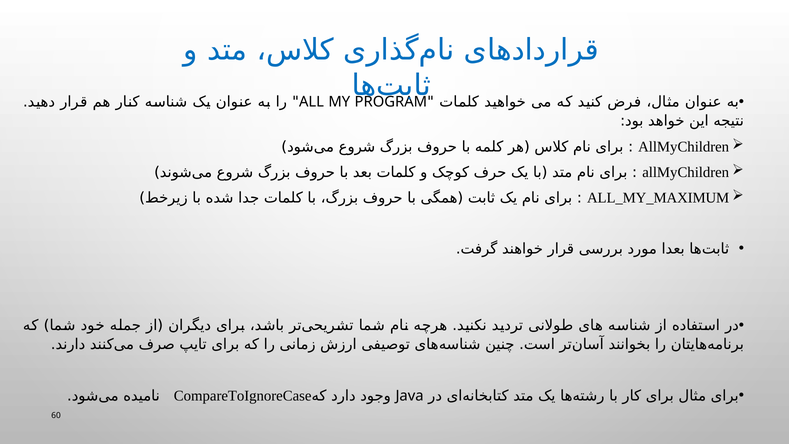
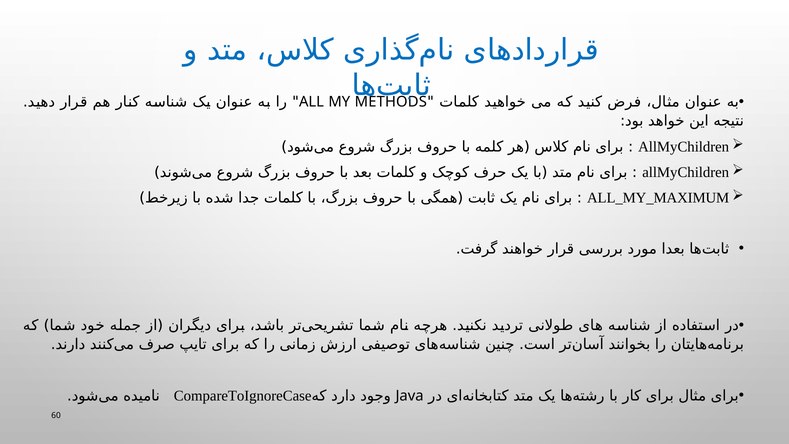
PROGRAM: PROGRAM -> METHODS (391, 102)
